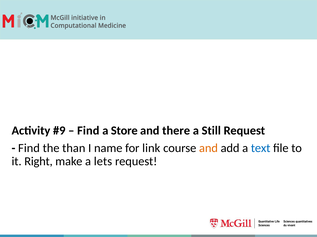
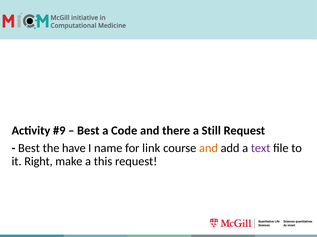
Find: Find -> Best (88, 131)
Store: Store -> Code (124, 131)
Find: Find -> Best (29, 149)
than: than -> have (74, 149)
text colour: blue -> purple (261, 149)
lets: lets -> this (103, 162)
